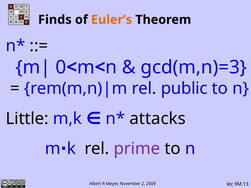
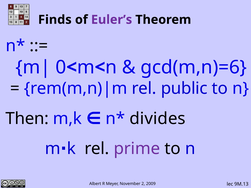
Euler’s colour: orange -> purple (112, 20)
gcd(m,n)=3: gcd(m,n)=3 -> gcd(m,n)=6 (194, 67)
Little: Little -> Then (27, 119)
attacks: attacks -> divides (158, 119)
